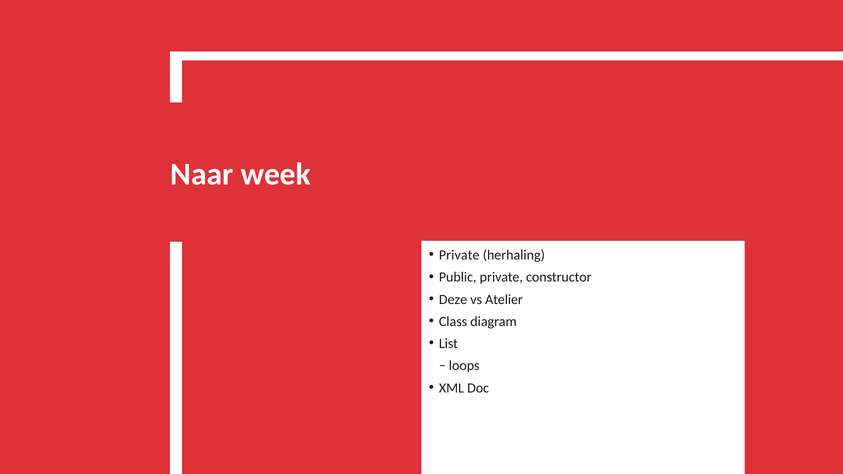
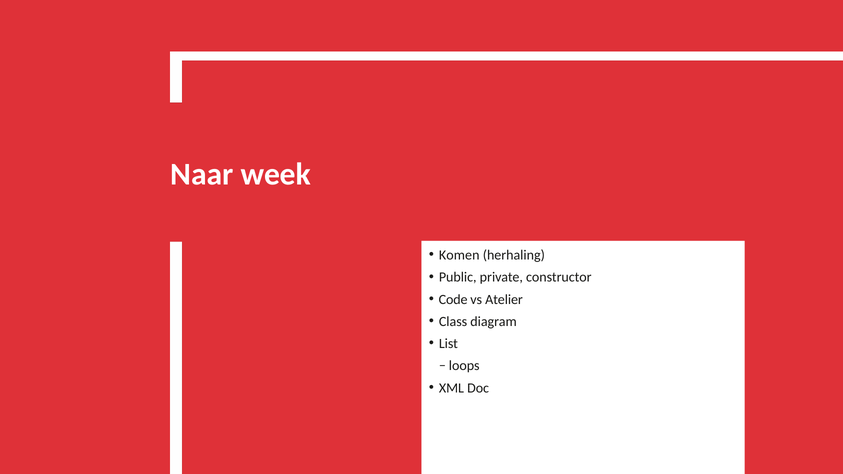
Private: Private -> Komen (459, 255)
Deze: Deze -> Code (453, 300)
